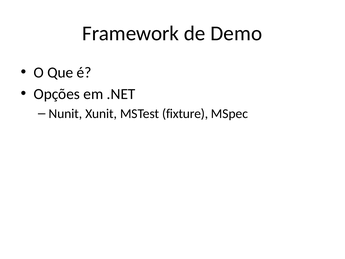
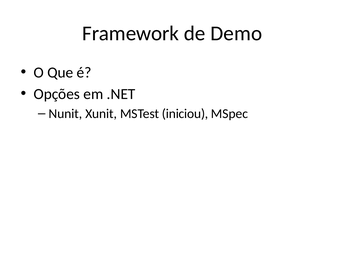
fixture: fixture -> iniciou (185, 114)
